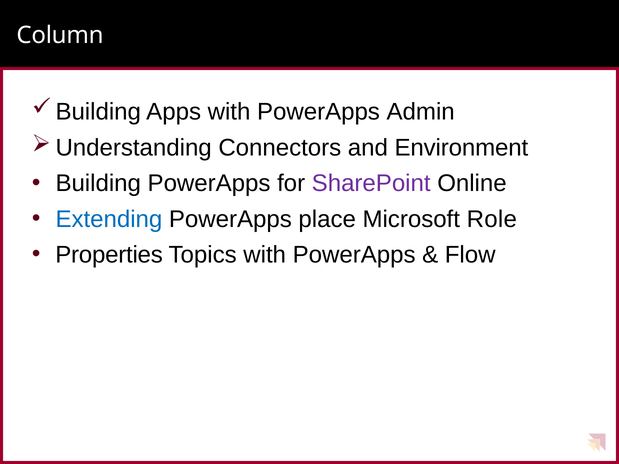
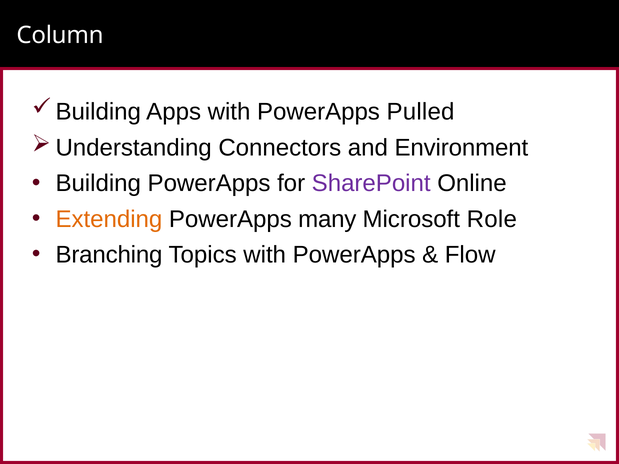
Admin: Admin -> Pulled (421, 112)
Extending colour: blue -> orange (109, 219)
place: place -> many (327, 219)
Properties: Properties -> Branching (109, 255)
